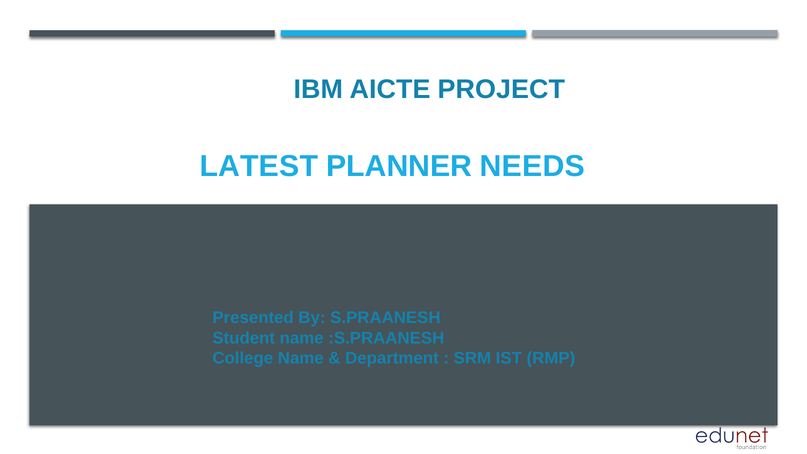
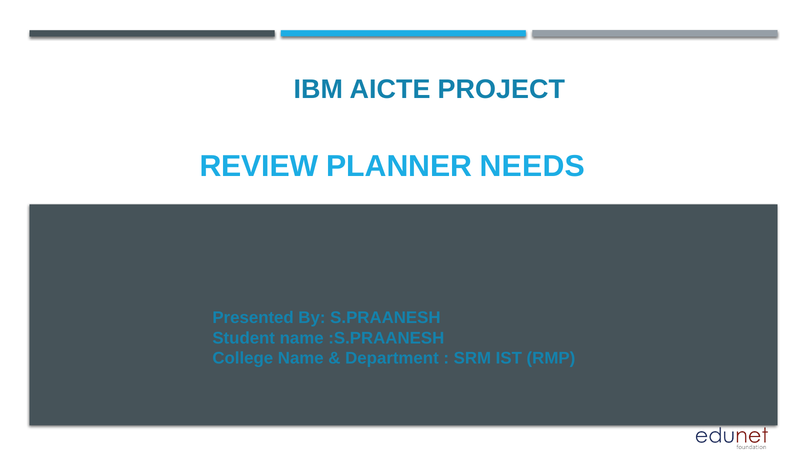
LATEST: LATEST -> REVIEW (259, 166)
